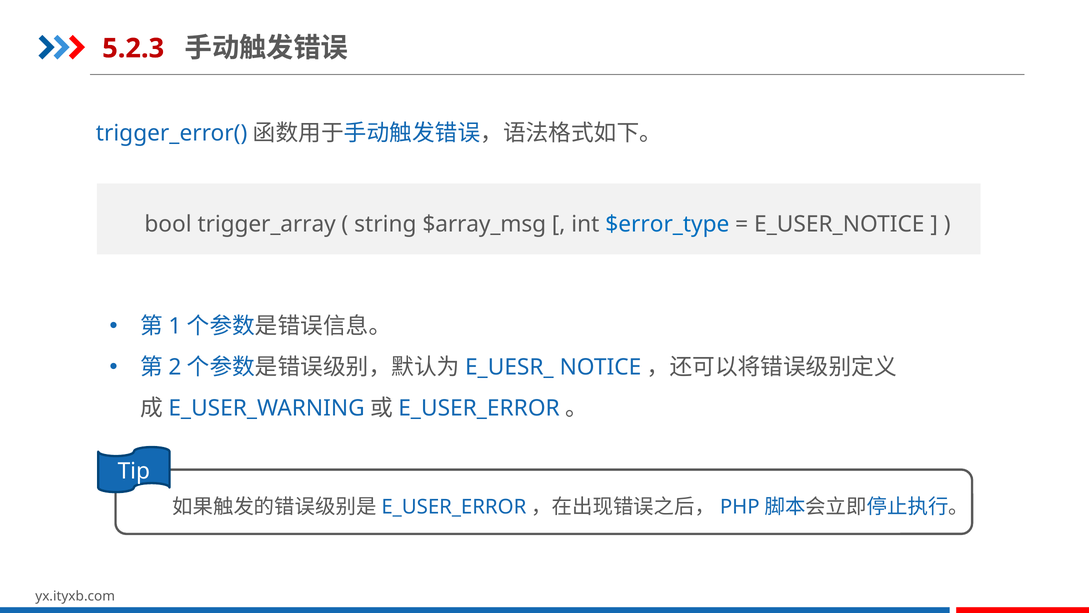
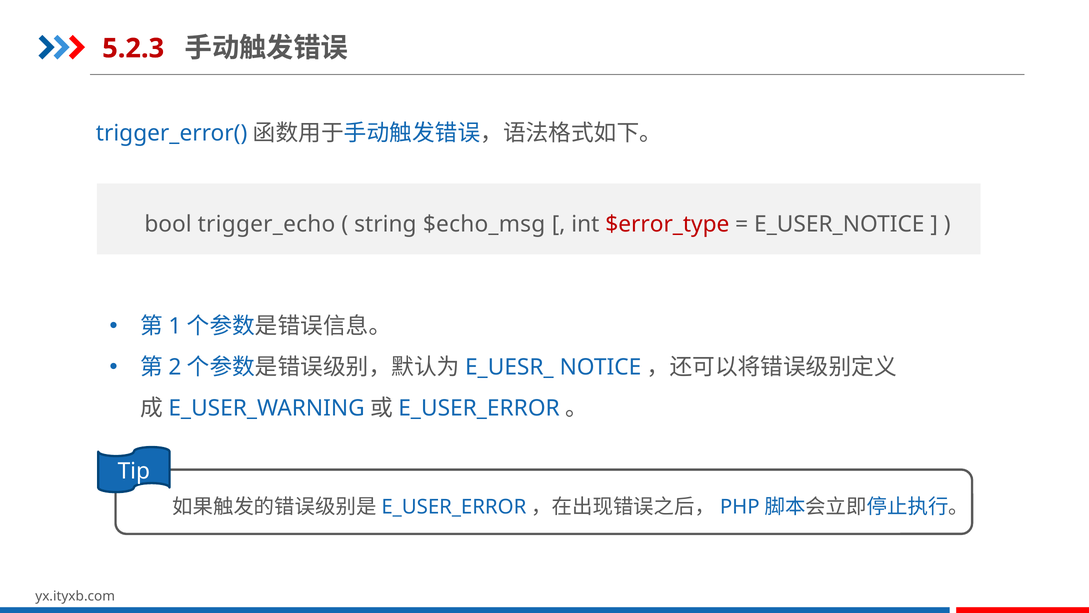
trigger_array: trigger_array -> trigger_echo (266, 224)
$array_msg: $array_msg -> $echo_msg (484, 224)
$error_type colour: blue -> red (667, 224)
